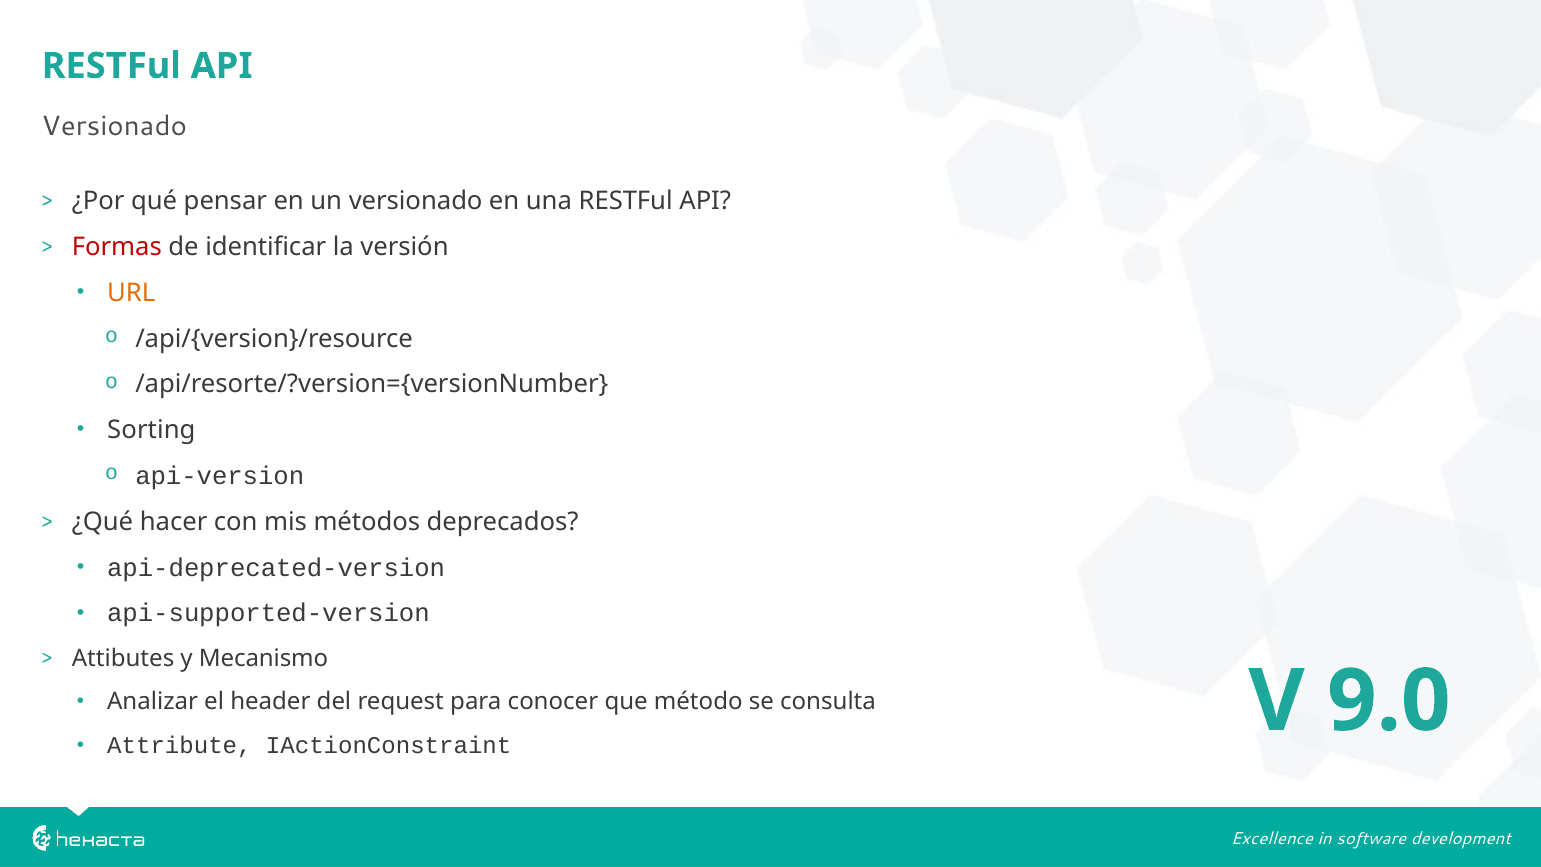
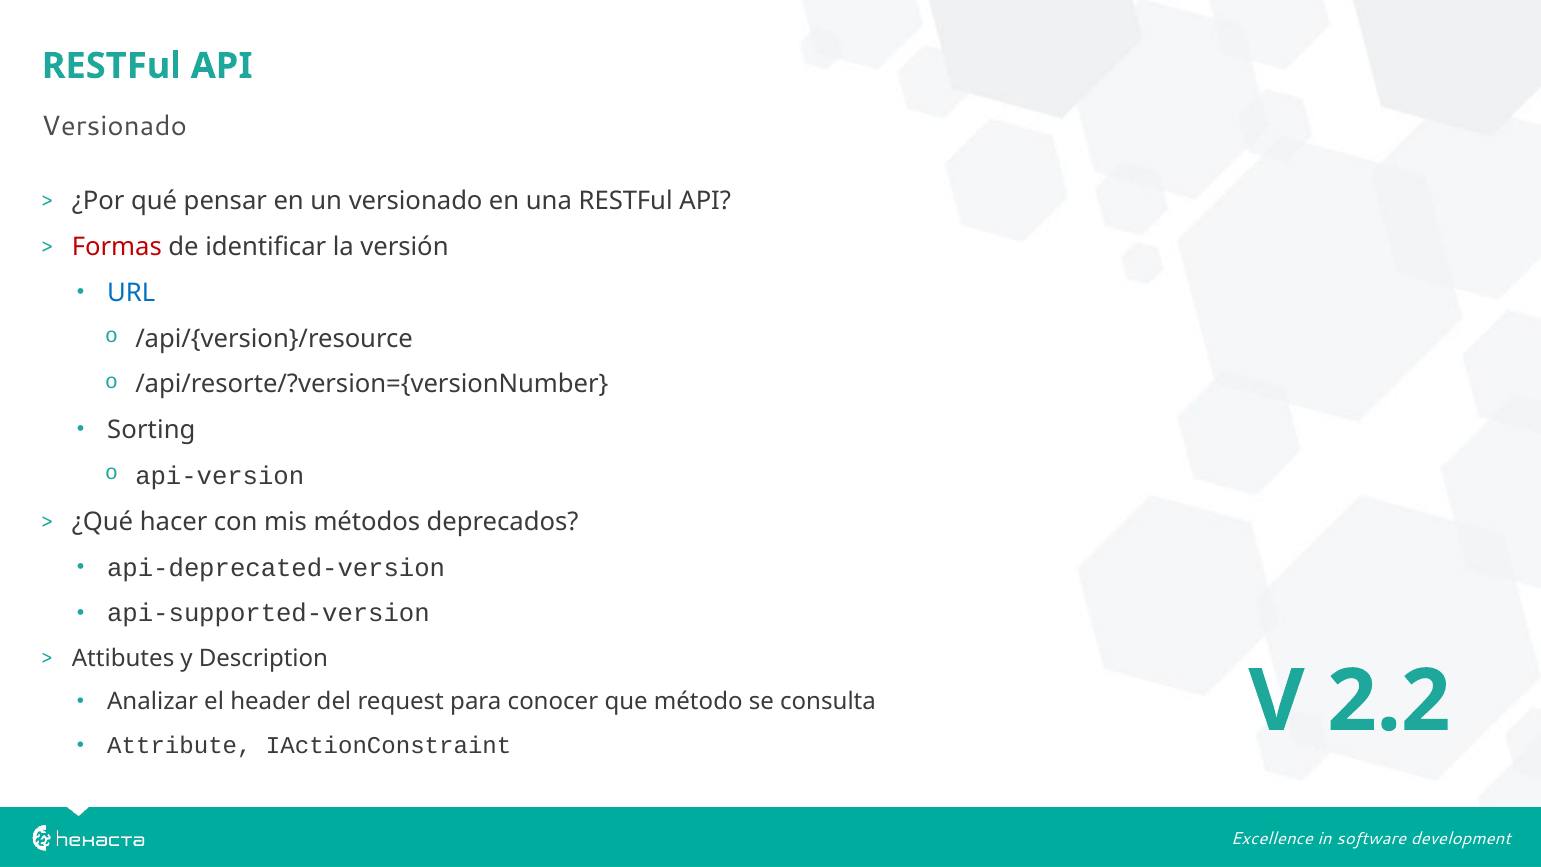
URL colour: orange -> blue (131, 293)
Mecanismo: Mecanismo -> Description (263, 658)
9.0: 9.0 -> 2.2 (1389, 701)
